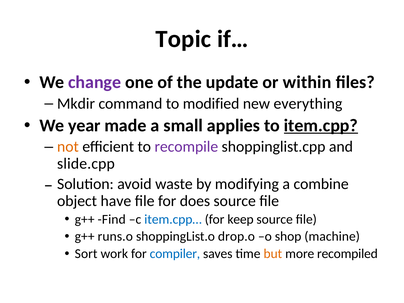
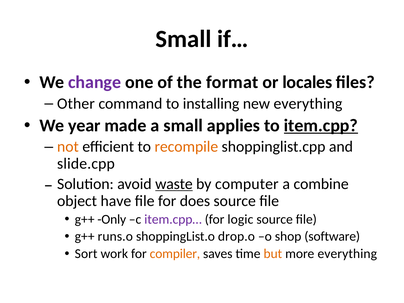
Topic: Topic -> Small (183, 39)
update: update -> format (232, 82)
within: within -> locales (307, 82)
Mkdir: Mkdir -> Other (76, 104)
modified: modified -> installing (211, 104)
recompile colour: purple -> orange (186, 147)
waste underline: none -> present (174, 184)
modifying: modifying -> computer (247, 184)
Find: Find -> Only (112, 219)
item.cpp… colour: blue -> purple (173, 219)
keep: keep -> logic (240, 219)
machine: machine -> software (332, 237)
compiler colour: blue -> orange (175, 254)
more recompiled: recompiled -> everything (347, 254)
